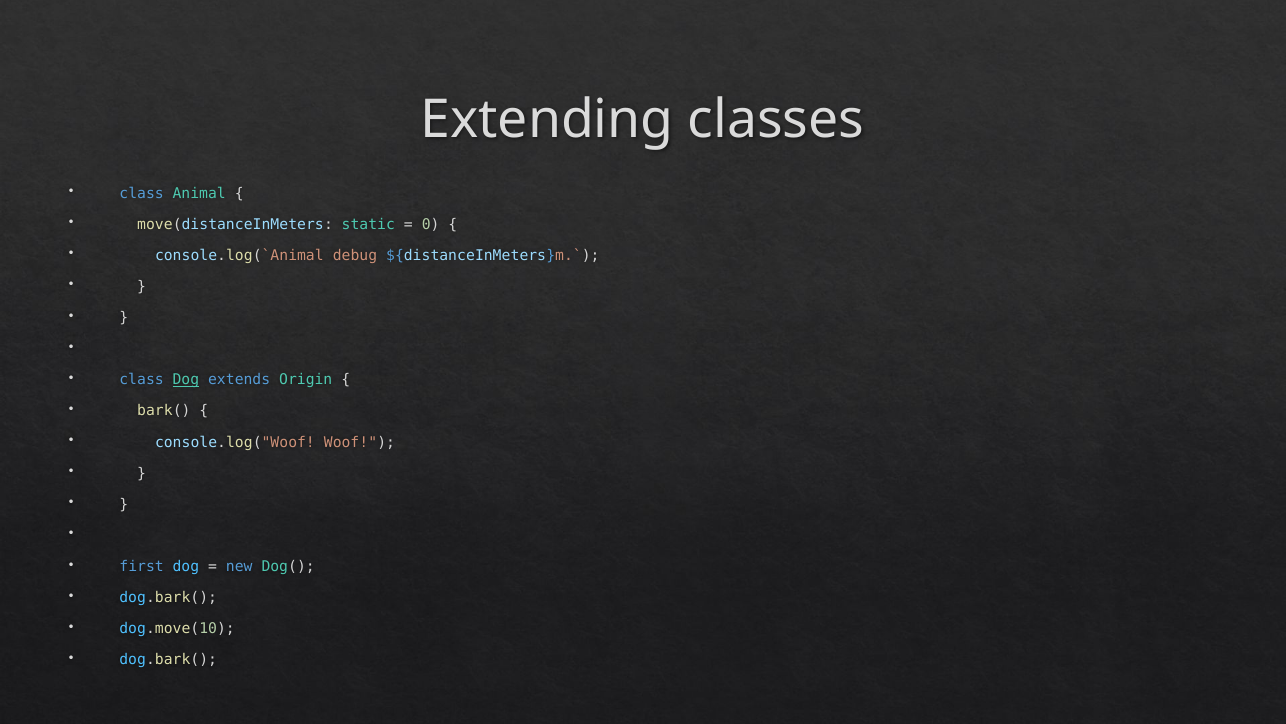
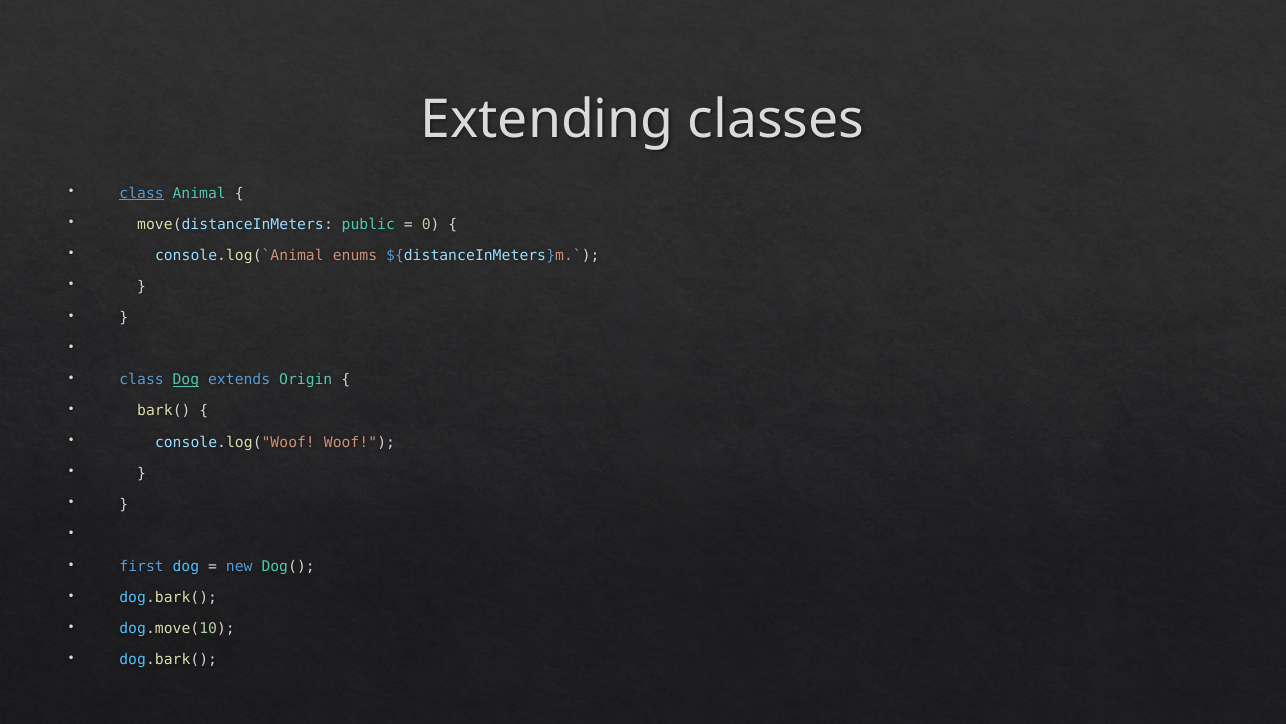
class underline: none -> present (142, 193)
static: static -> public (368, 224)
debug: debug -> enums (355, 255)
